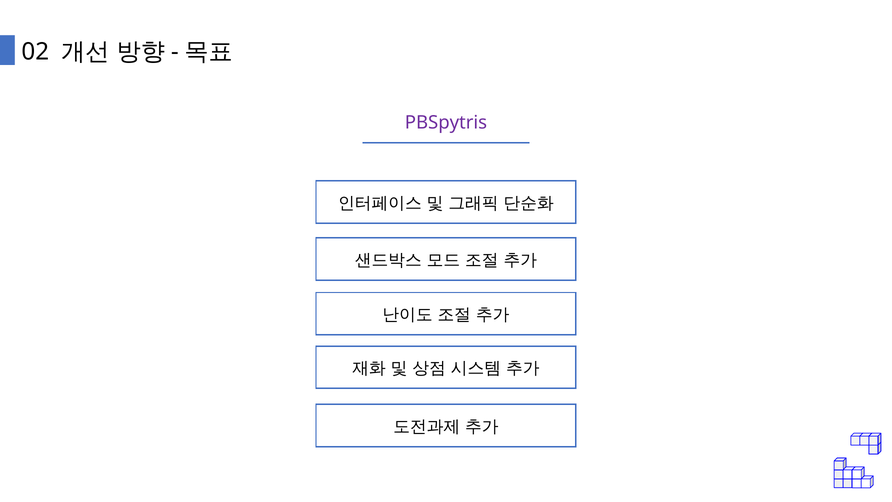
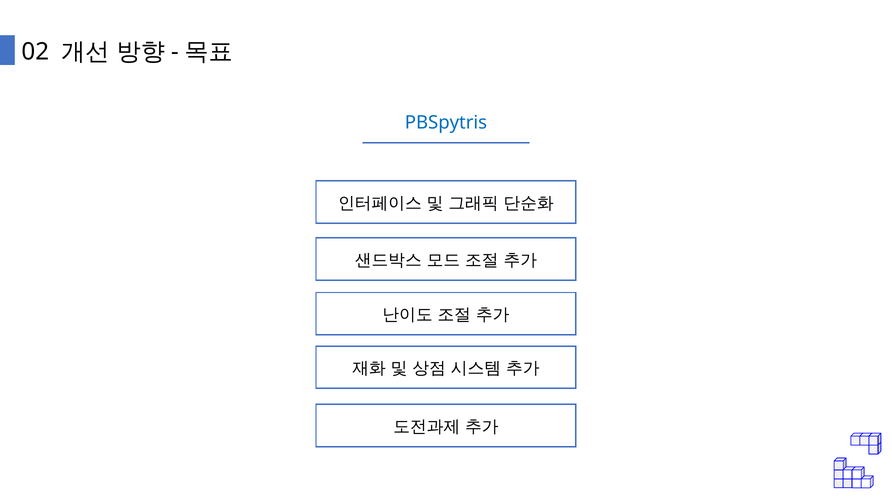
PBSpytris colour: purple -> blue (446, 122)
